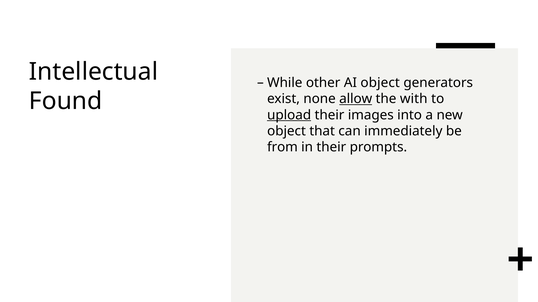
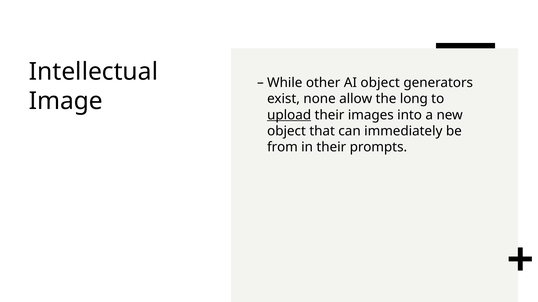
Found: Found -> Image (66, 101)
allow underline: present -> none (356, 99)
with: with -> long (414, 99)
